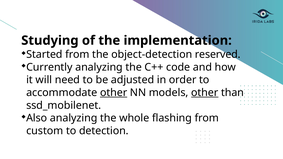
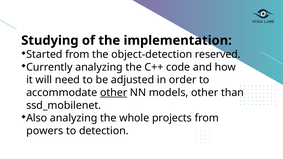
other underline: present -> none (205, 93)
flashing: flashing -> projects (172, 118)
custom: custom -> powers (45, 131)
